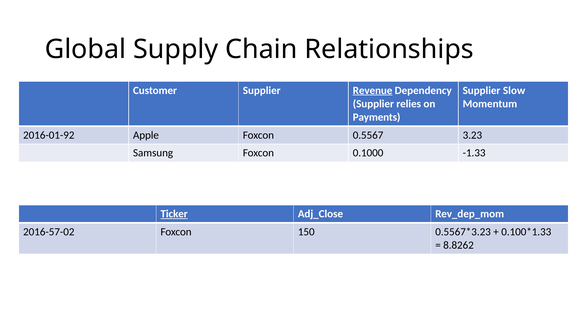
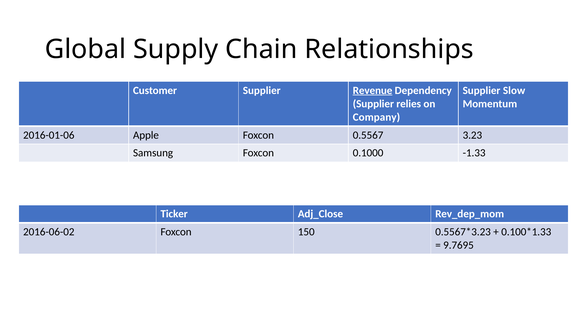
Payments: Payments -> Company (376, 117)
2016-01-92: 2016-01-92 -> 2016-01-06 (49, 135)
Ticker underline: present -> none (174, 214)
2016-57-02: 2016-57-02 -> 2016-06-02 (49, 232)
8.8262: 8.8262 -> 9.7695 (458, 245)
